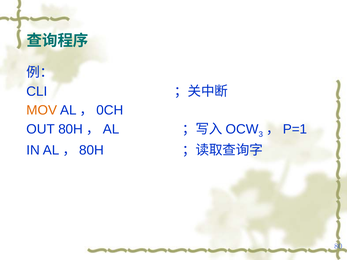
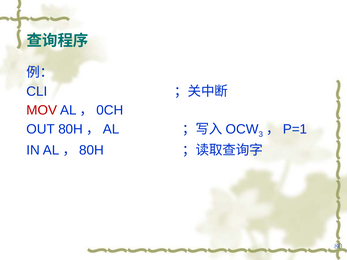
MOV colour: orange -> red (42, 110)
